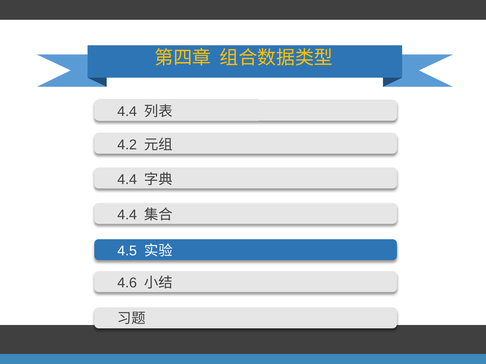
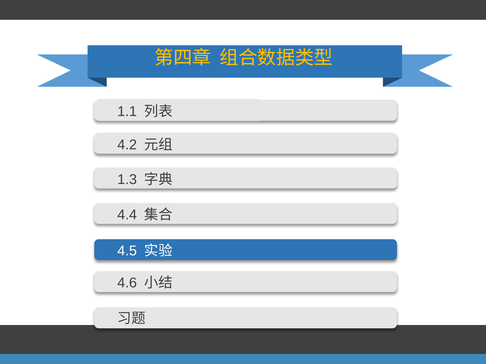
4.4: 4.4 -> 1.1 (127, 112)
4.4: 4.4 -> 1.3 (127, 180)
